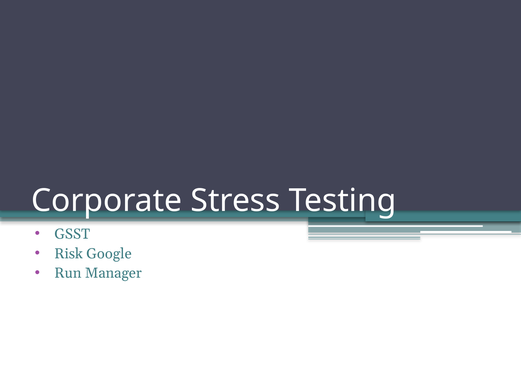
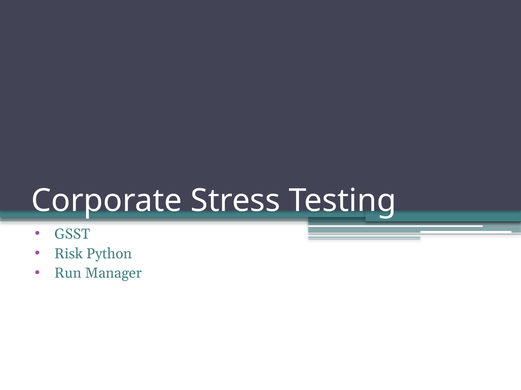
Google: Google -> Python (109, 254)
